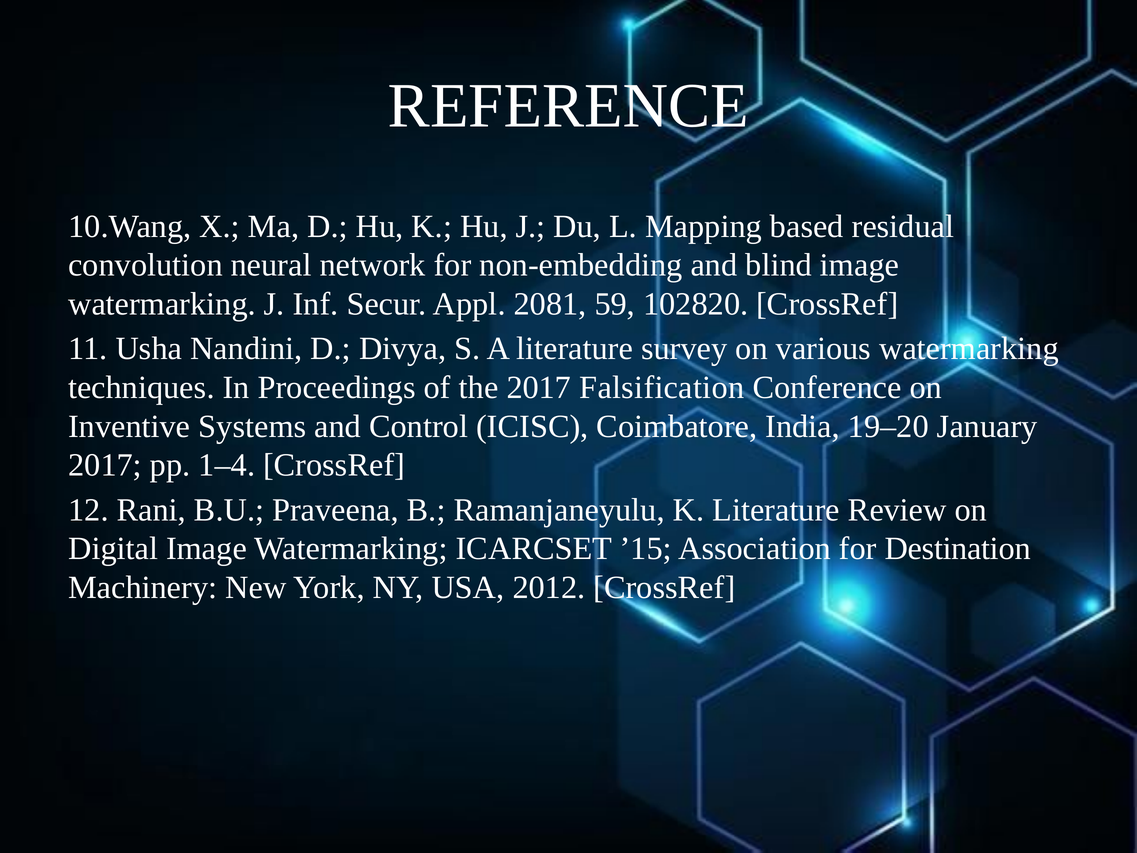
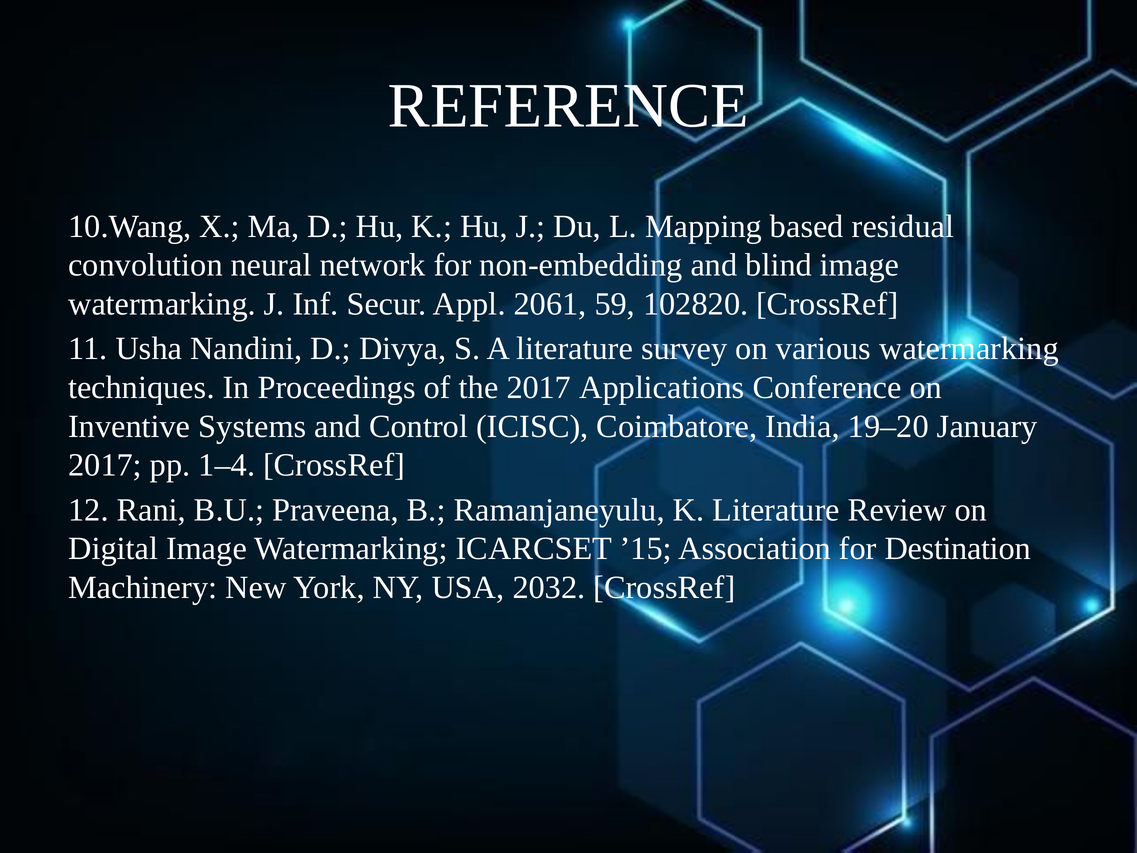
2081: 2081 -> 2061 (550, 304)
Falsification: Falsification -> Applications (662, 387)
2012: 2012 -> 2032 (549, 587)
